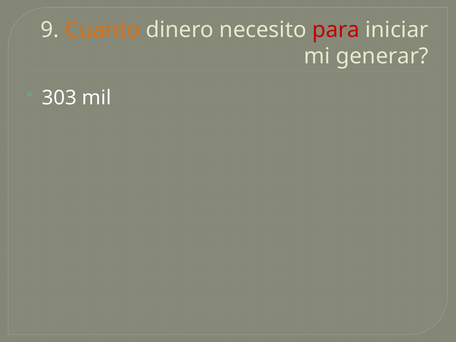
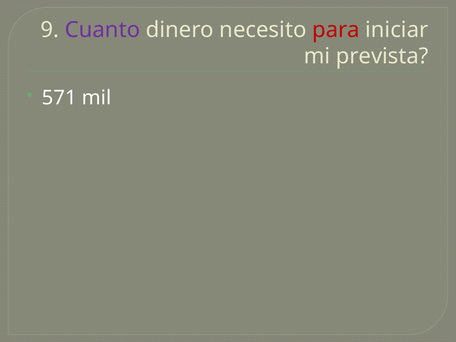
Cuanto colour: orange -> purple (102, 30)
generar: generar -> prevista (382, 56)
303: 303 -> 571 (59, 98)
